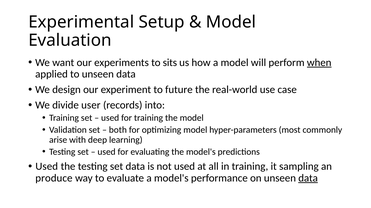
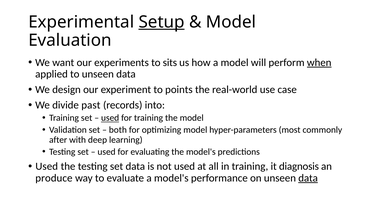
Setup underline: none -> present (162, 22)
future: future -> points (179, 90)
user: user -> past (91, 106)
used underline: none -> present (110, 118)
arise: arise -> after (58, 140)
sampling: sampling -> diagnosis (299, 167)
